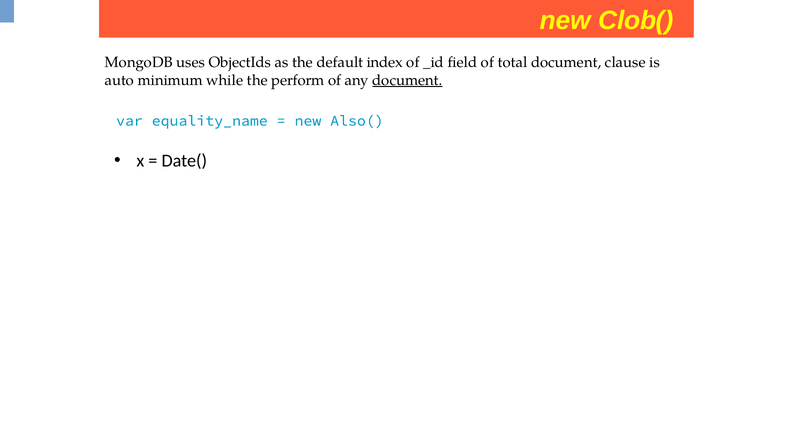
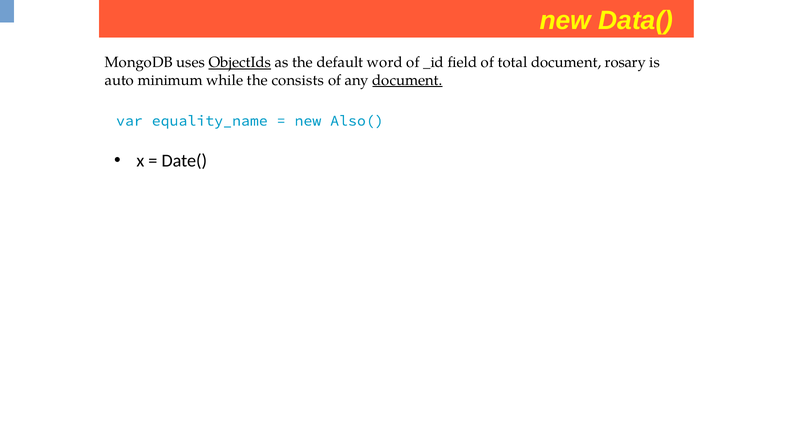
Clob(: Clob( -> Data( (636, 21)
ObjectIds underline: none -> present (240, 62)
index: index -> word (385, 62)
clause: clause -> rosary (625, 62)
perform: perform -> consists (298, 80)
